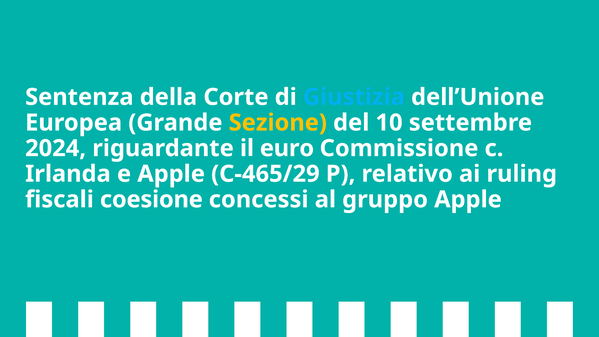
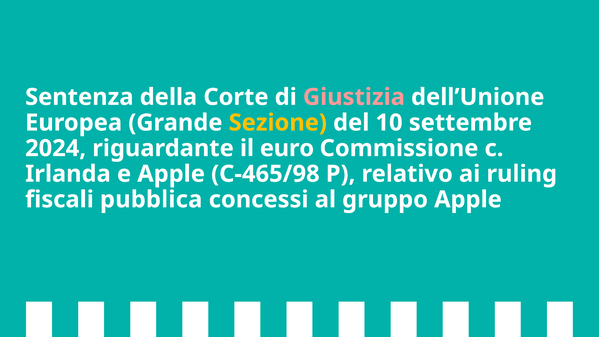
Giustizia colour: light blue -> pink (354, 97)
C-465/29: C-465/29 -> C-465/98 (265, 174)
coesione: coesione -> pubblica (151, 199)
